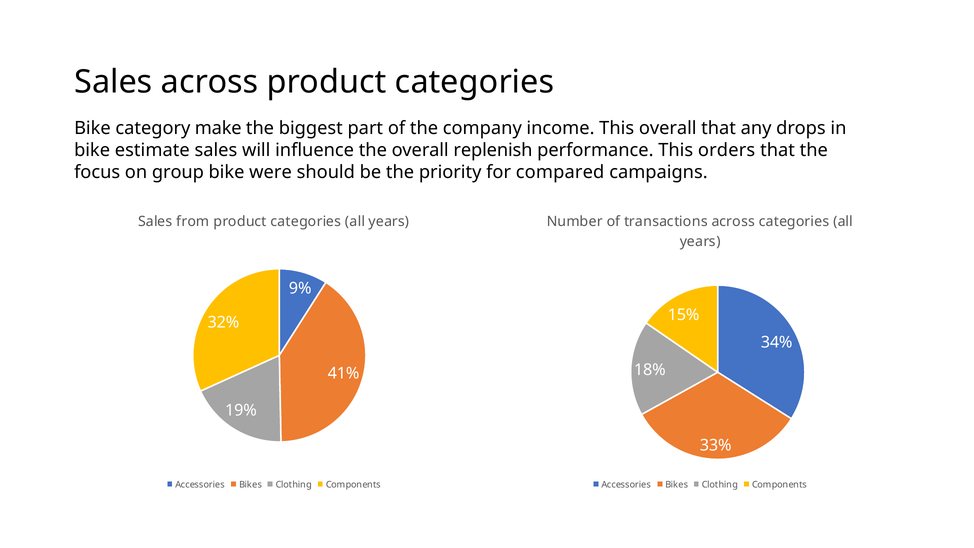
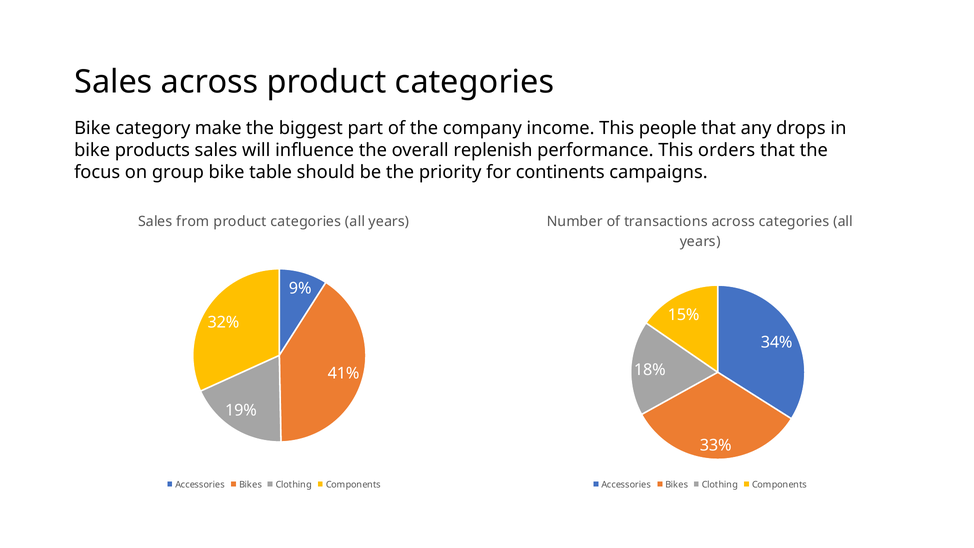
This overall: overall -> people (668, 128)
estimate: estimate -> products (152, 150)
were: were -> table (271, 172)
compared: compared -> continents (560, 172)
